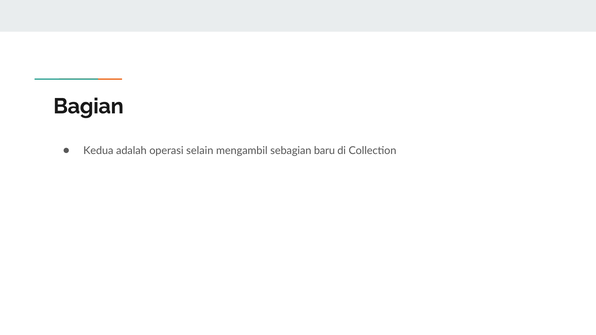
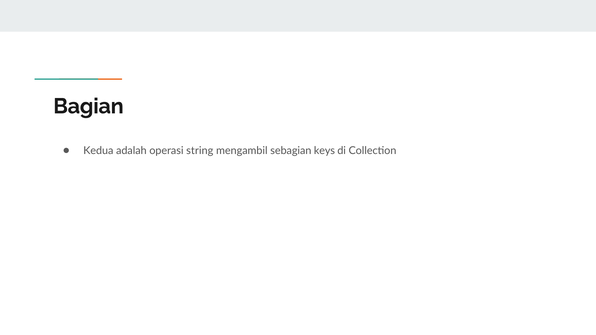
selain: selain -> string (200, 151)
baru: baru -> keys (324, 151)
